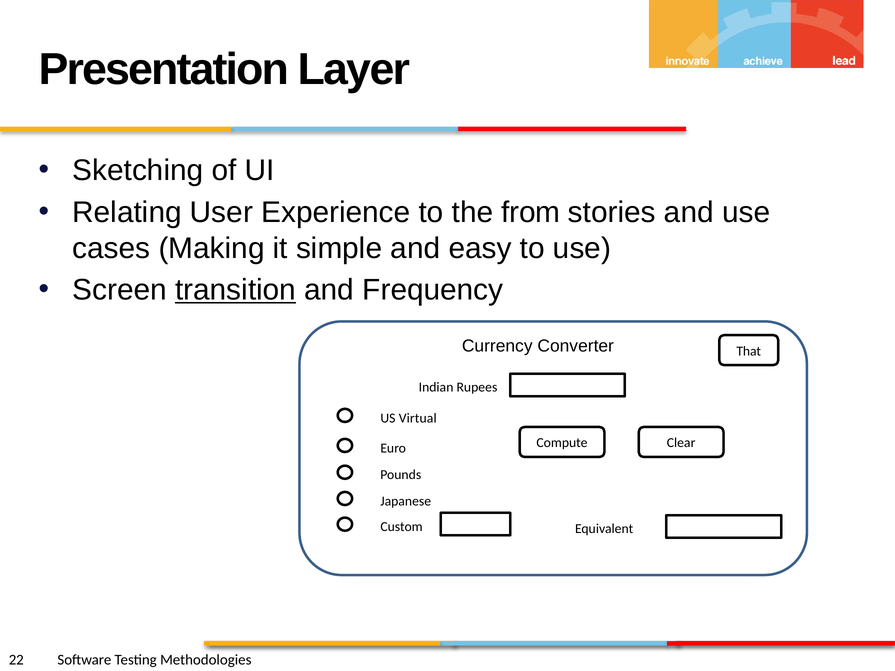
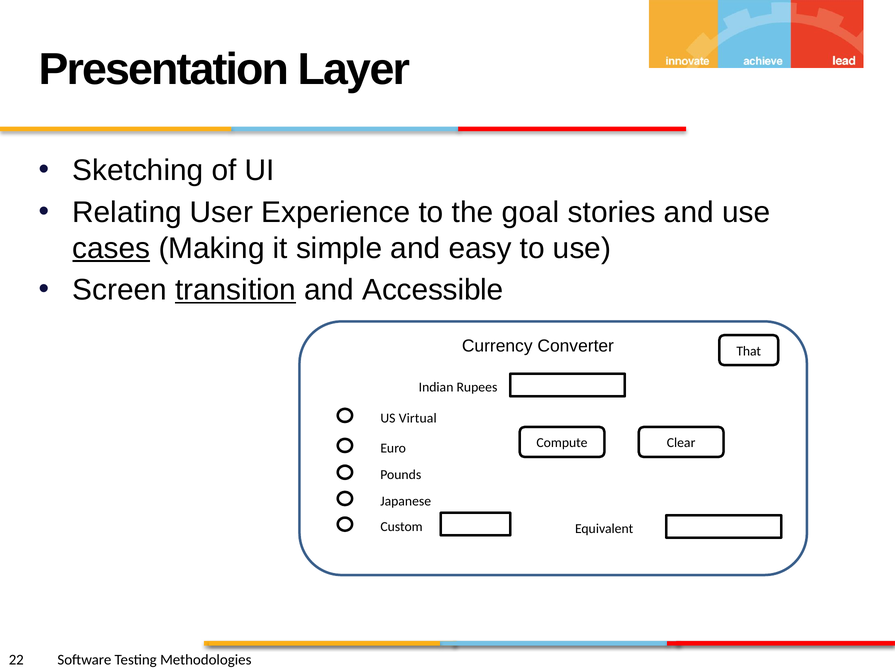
from: from -> goal (531, 212)
cases underline: none -> present (111, 248)
Frequency: Frequency -> Accessible (433, 290)
